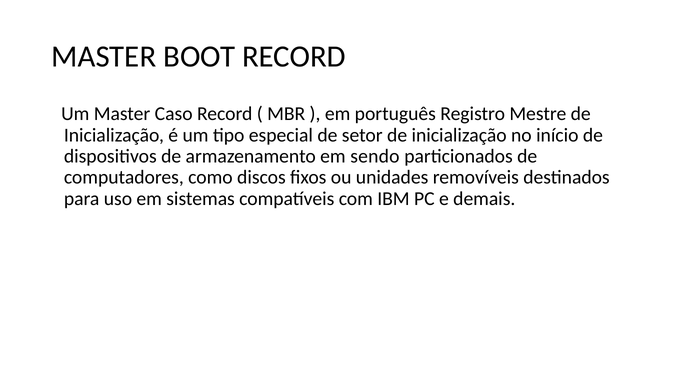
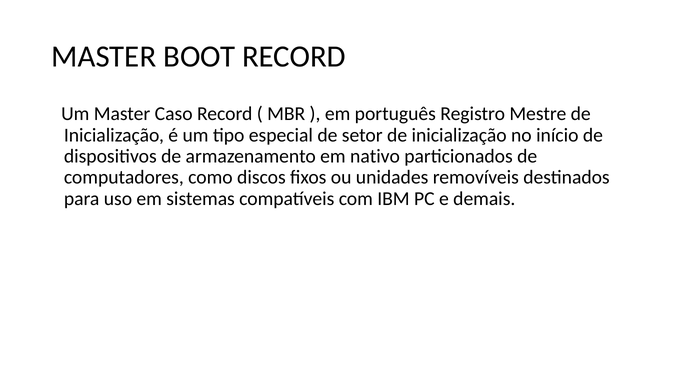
sendo: sendo -> nativo (375, 156)
